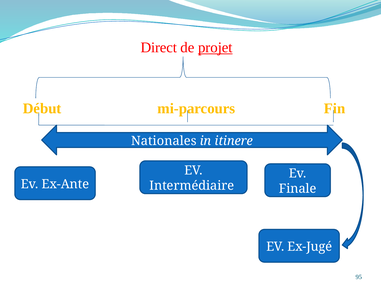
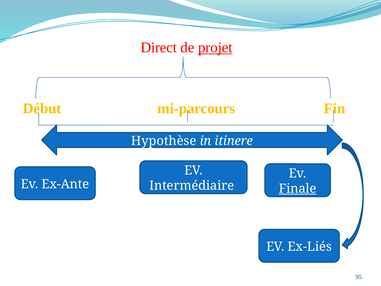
Nationales: Nationales -> Hypothèse (164, 141)
Finale underline: none -> present (298, 189)
Ex-Jugé: Ex-Jugé -> Ex-Liés (310, 246)
